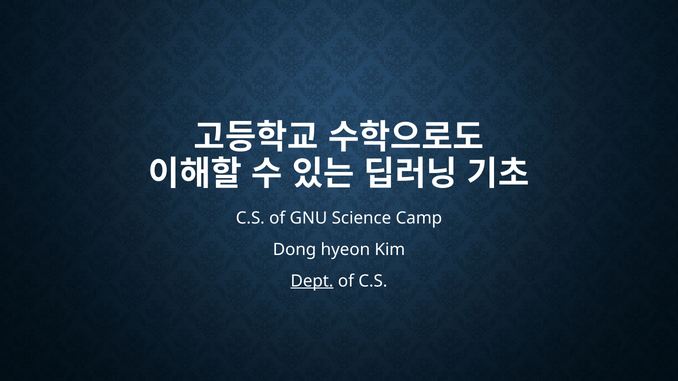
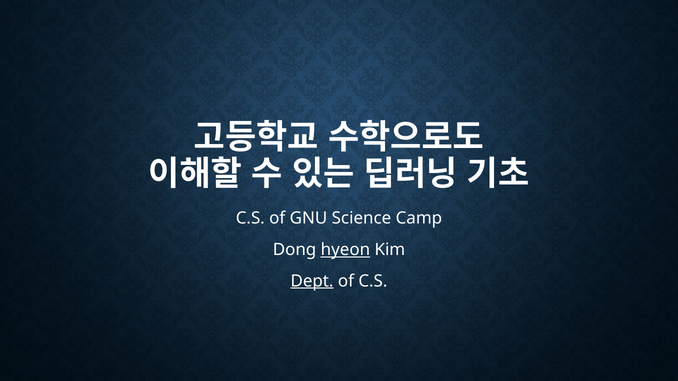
hyeon underline: none -> present (345, 250)
